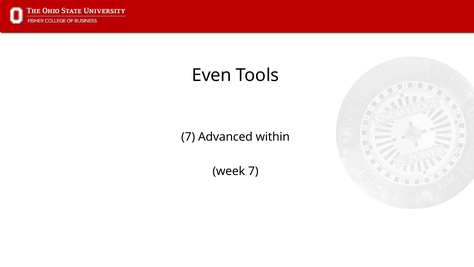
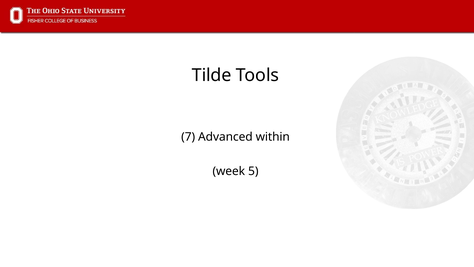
Even: Even -> Tilde (212, 75)
week 7: 7 -> 5 (253, 171)
